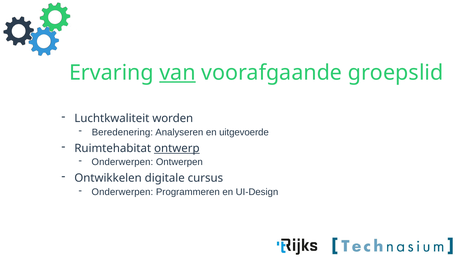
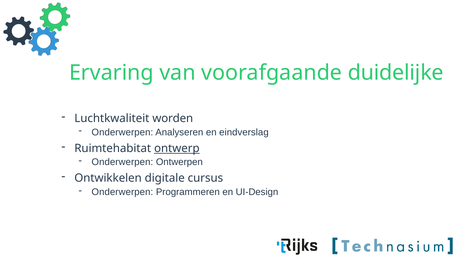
van underline: present -> none (178, 73)
groepslid: groepslid -> duidelijke (396, 73)
Beredenering: Beredenering -> Onderwerpen (122, 132)
uitgevoerde: uitgevoerde -> eindverslag (244, 132)
